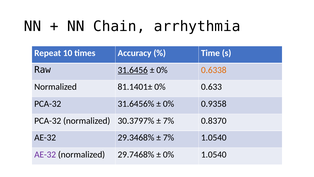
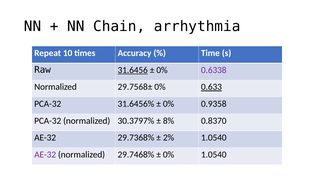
0.6338 colour: orange -> purple (214, 70)
81.1401±: 81.1401± -> 29.7568± (135, 87)
0.633 underline: none -> present (211, 87)
7%: 7% -> 8% (169, 120)
29.3468%: 29.3468% -> 29.7368% (136, 137)
7%: 7% -> 2% (169, 137)
